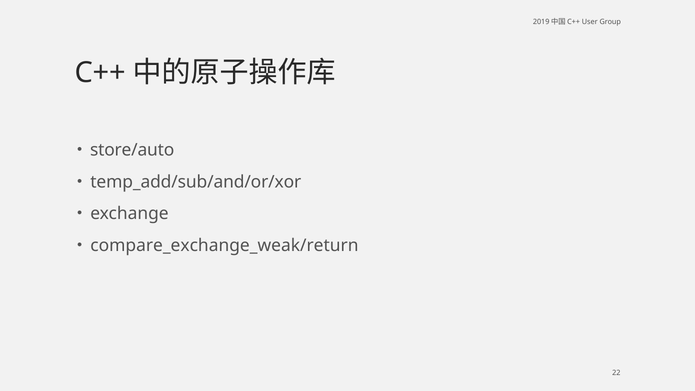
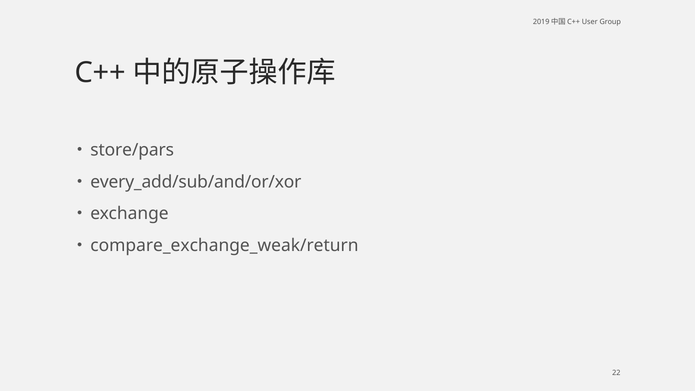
store/auto: store/auto -> store/pars (132, 150)
temp_add/sub/and/or/xor: temp_add/sub/and/or/xor -> every_add/sub/and/or/xor (196, 182)
